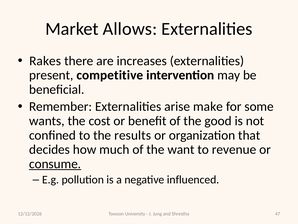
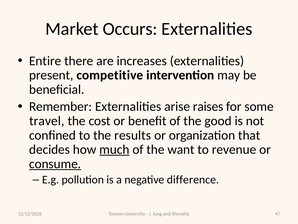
Allows: Allows -> Occurs (130, 29)
Rakes: Rakes -> Entire (45, 61)
make: make -> raises (208, 106)
wants: wants -> travel (47, 121)
much underline: none -> present (114, 149)
influenced: influenced -> difference (193, 179)
